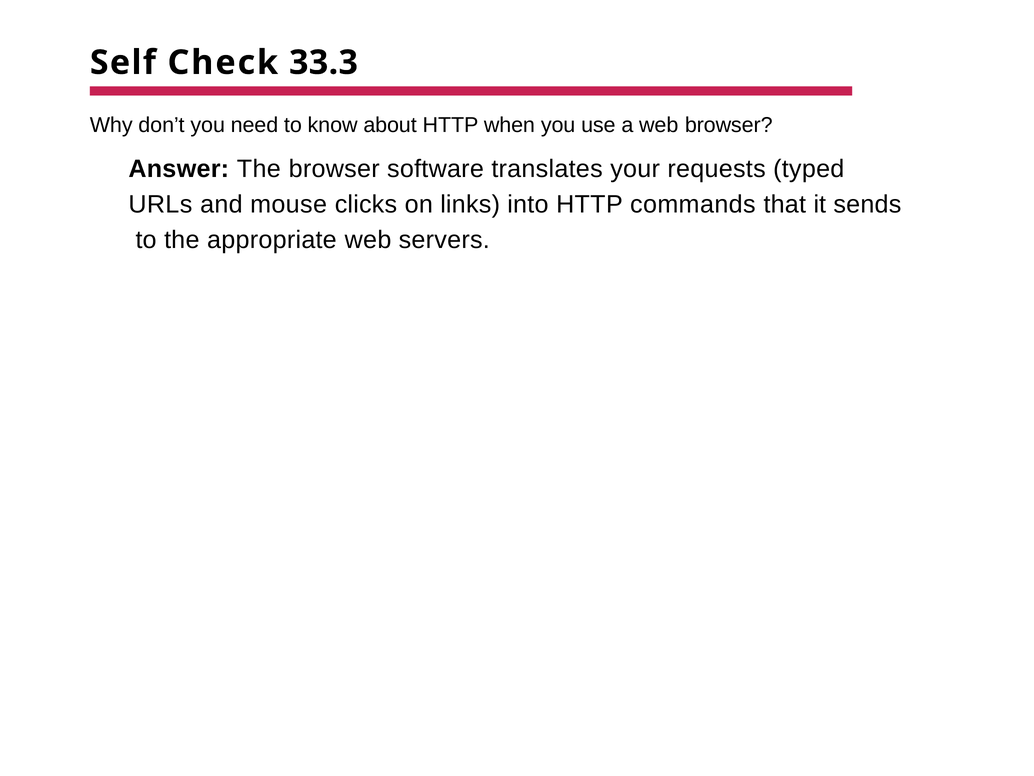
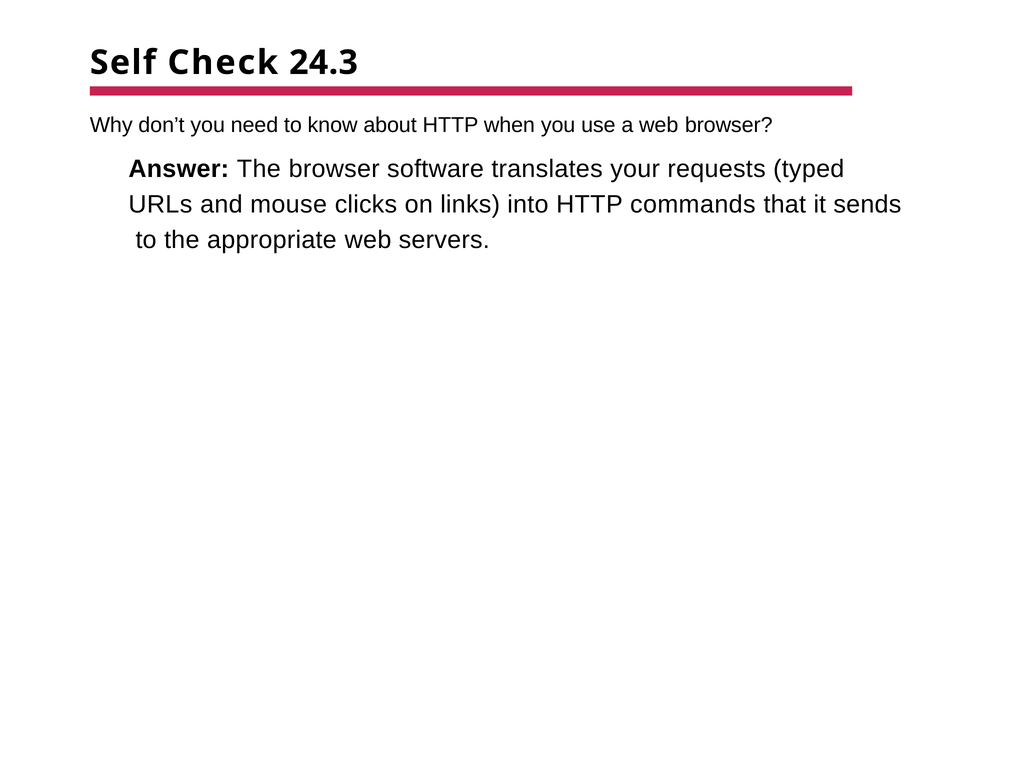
33.3: 33.3 -> 24.3 (324, 63)
